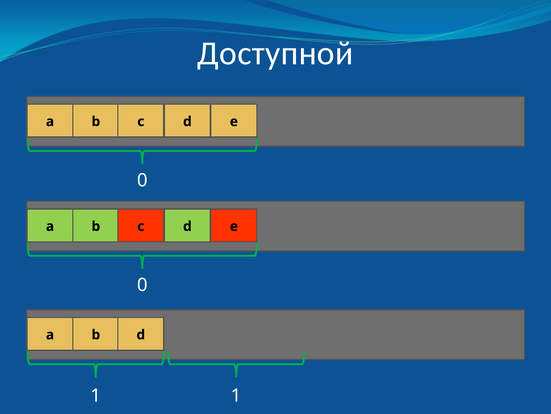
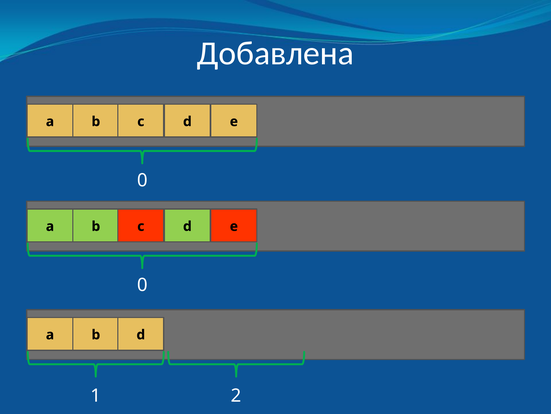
Доступной: Доступной -> Добавлена (275, 53)
1 1: 1 -> 2 (236, 395)
